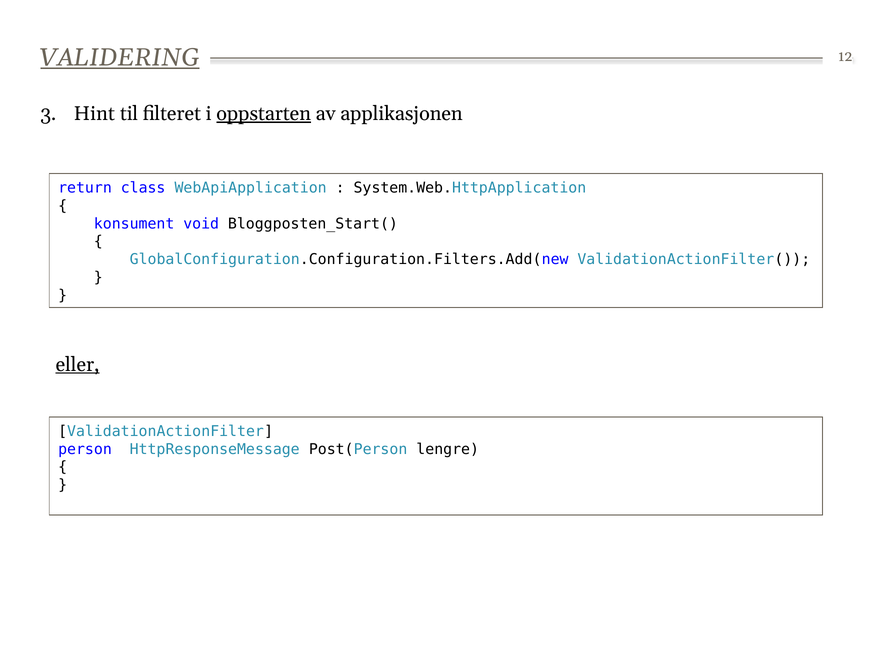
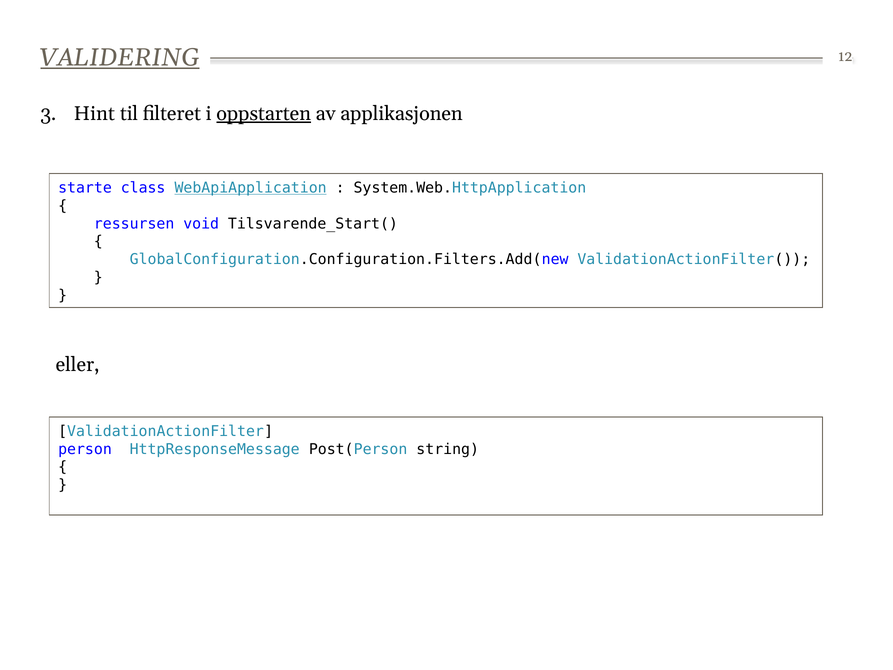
return: return -> starte (85, 188)
WebApiApplication underline: none -> present (251, 188)
konsument: konsument -> ressursen (134, 224)
Bloggposten_Start(: Bloggposten_Start( -> Tilsvarende_Start( (313, 224)
eller underline: present -> none (78, 364)
lengre: lengre -> string (448, 449)
